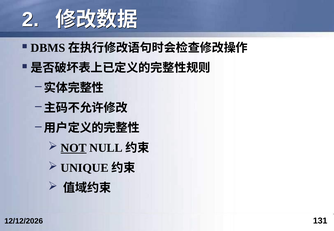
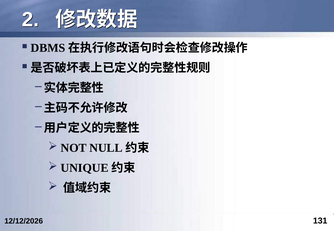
NOT underline: present -> none (74, 148)
